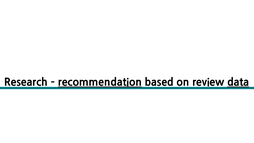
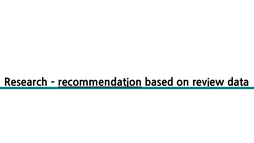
data underline: present -> none (238, 82)
